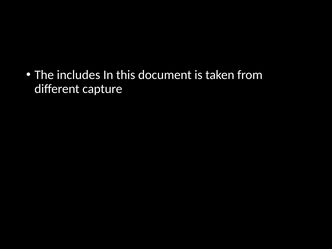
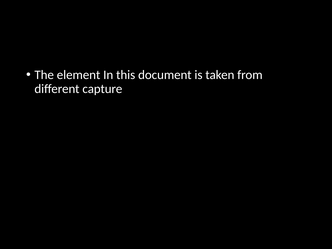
includes: includes -> element (79, 75)
